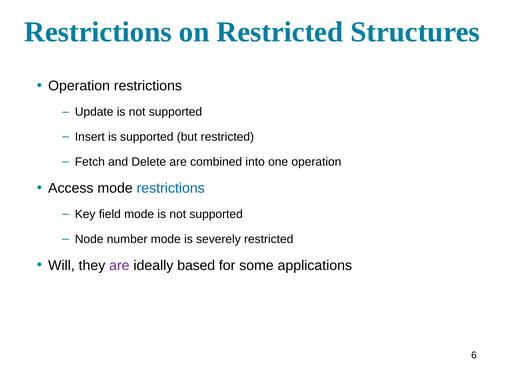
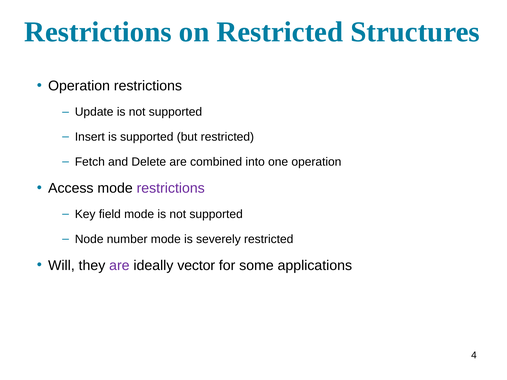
restrictions colour: blue -> purple (171, 188)
based: based -> vector (196, 266)
6: 6 -> 4 (474, 355)
